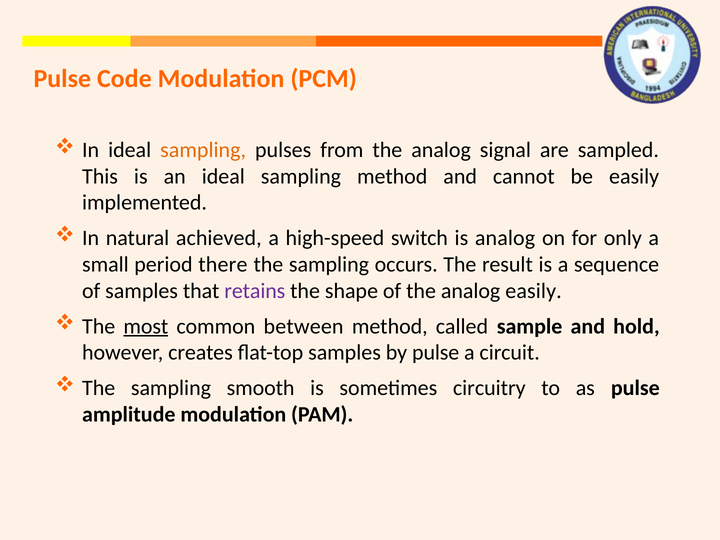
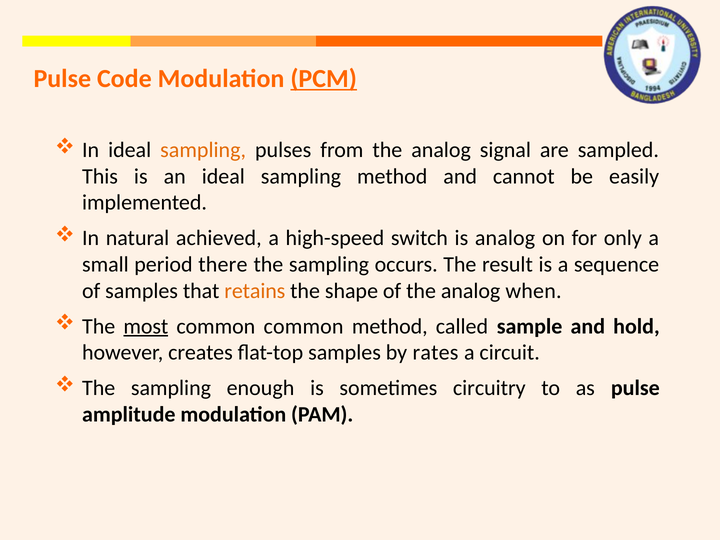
PCM underline: none -> present (324, 79)
retains colour: purple -> orange (255, 291)
analog easily: easily -> when (534, 291)
common between: between -> common (304, 326)
by pulse: pulse -> rates (435, 353)
smooth: smooth -> enough (261, 388)
